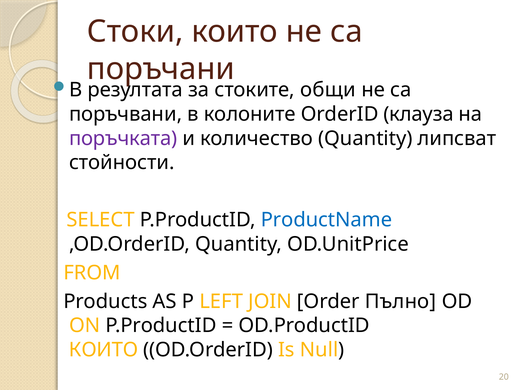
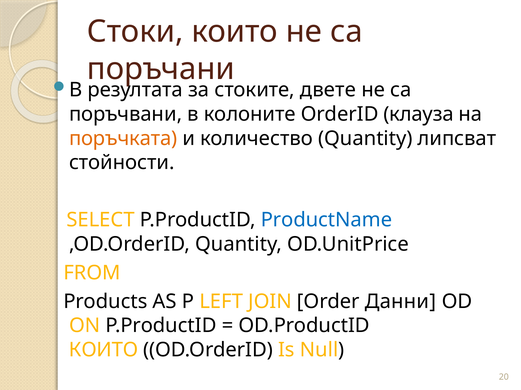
общи: общи -> двете (328, 90)
поръчката colour: purple -> orange (123, 139)
Пълно: Пълно -> Данни (400, 302)
